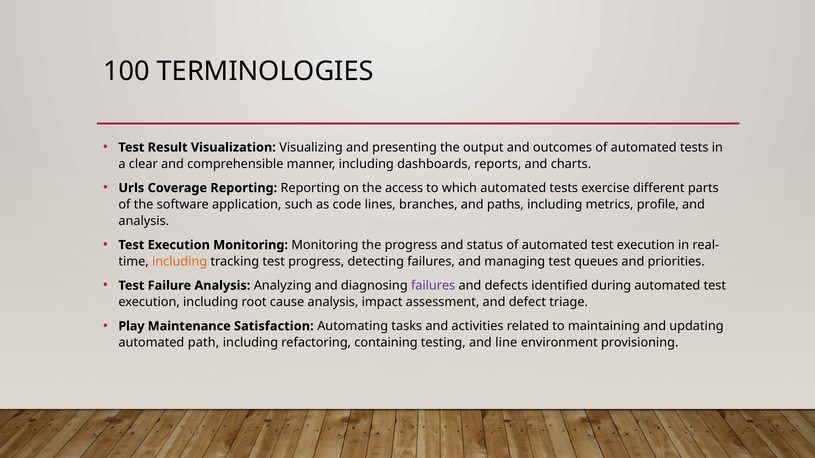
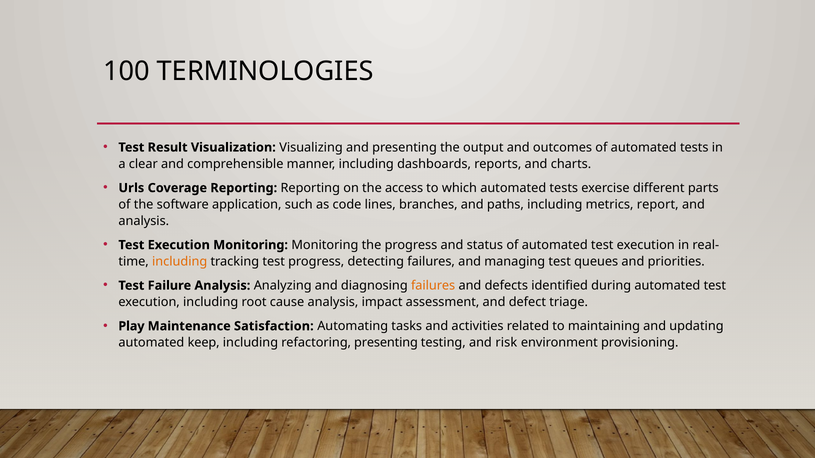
profile: profile -> report (658, 205)
failures colour: purple -> orange (433, 286)
path: path -> keep (204, 343)
refactoring containing: containing -> presenting (386, 343)
line: line -> risk (506, 343)
